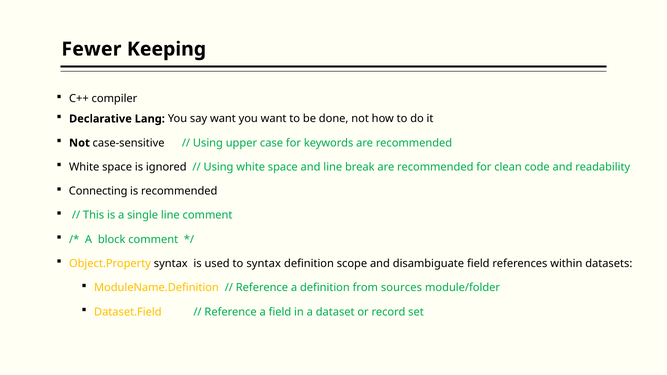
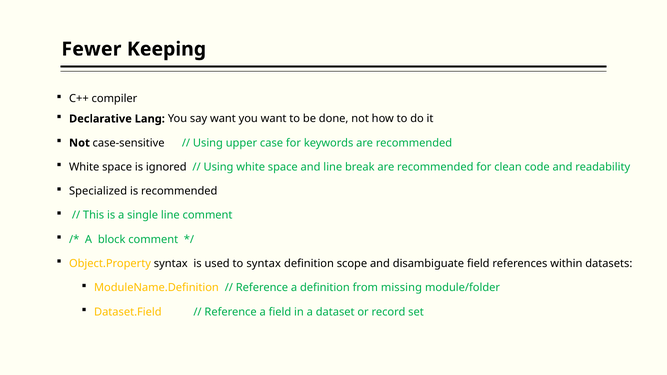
Connecting: Connecting -> Specialized (98, 191)
sources: sources -> missing (401, 288)
